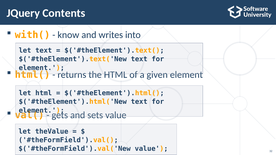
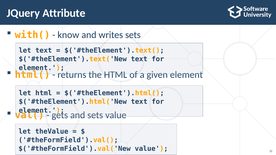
Contents: Contents -> Attribute (64, 13)
writes into: into -> sets (133, 35)
